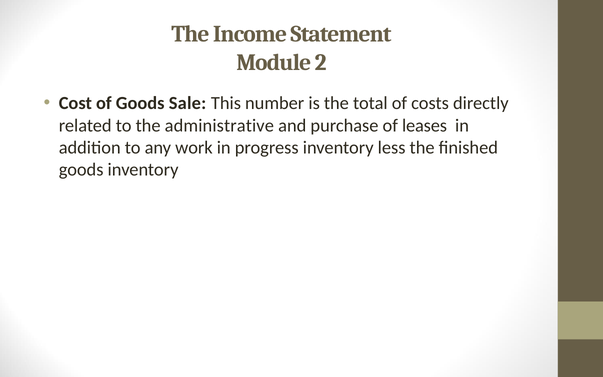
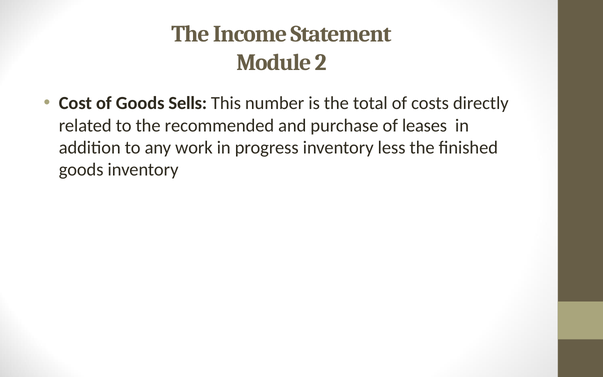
Sale: Sale -> Sells (188, 103)
administrative: administrative -> recommended (219, 125)
